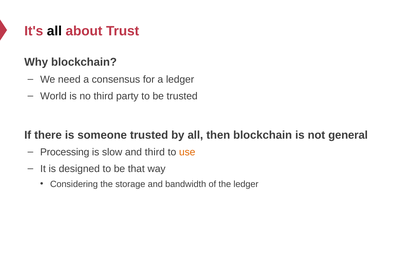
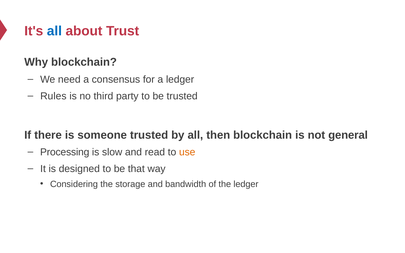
all colour: black -> blue (54, 31)
World: World -> Rules (53, 96)
and third: third -> read (155, 152)
